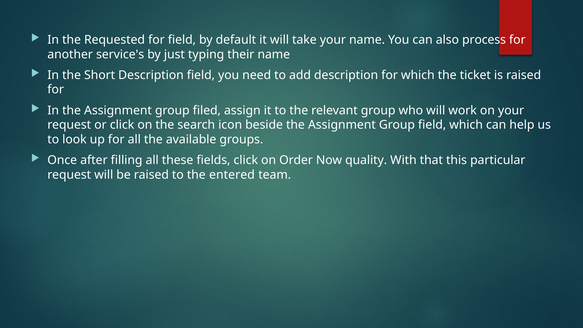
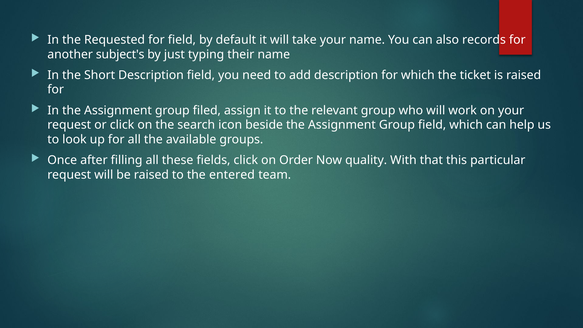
process: process -> records (484, 40)
service's: service's -> subject's (120, 54)
